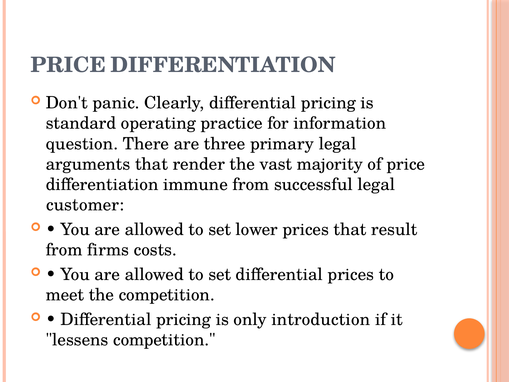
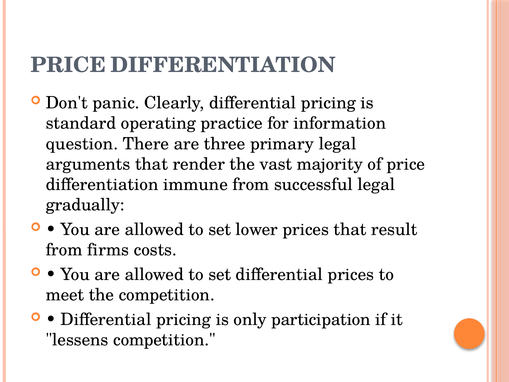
customer: customer -> gradually (85, 205)
introduction: introduction -> participation (321, 319)
